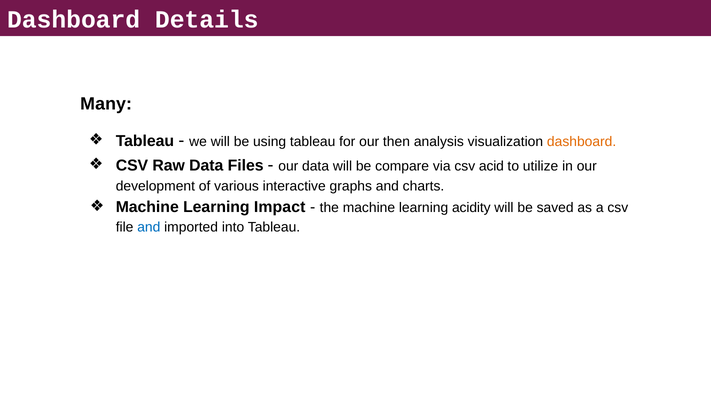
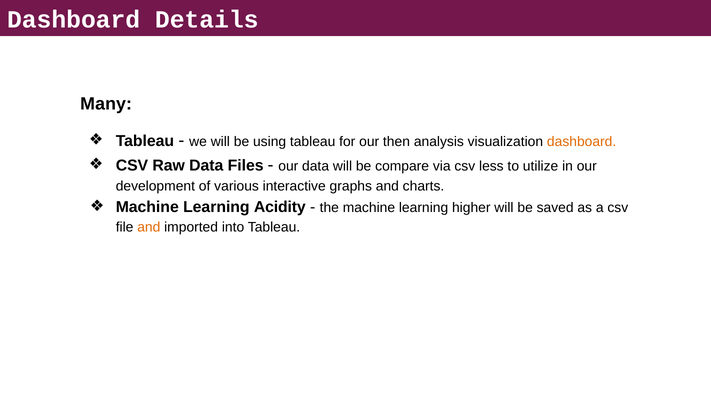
acid: acid -> less (491, 166)
Impact: Impact -> Acidity (280, 207)
acidity: acidity -> higher (471, 208)
and colour: blue -> orange (149, 227)
